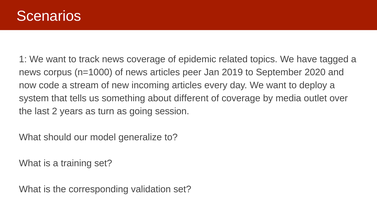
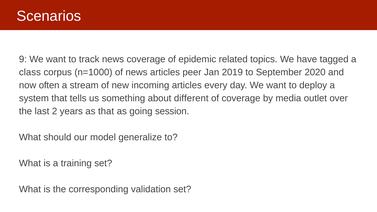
1: 1 -> 9 (23, 59)
news: news -> class (30, 72)
code: code -> often (49, 85)
as turn: turn -> that (106, 111)
